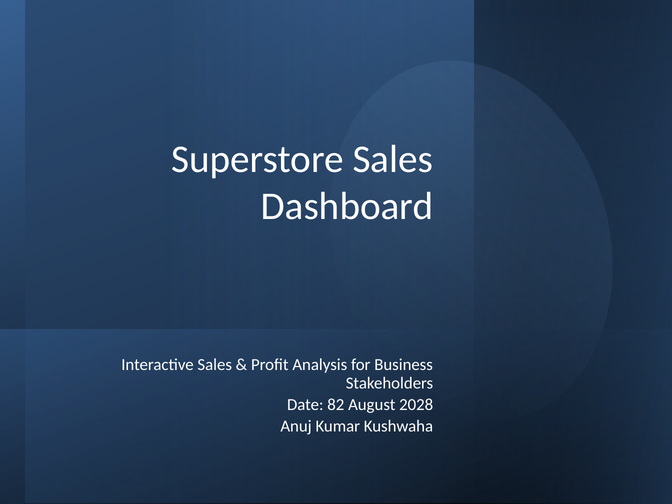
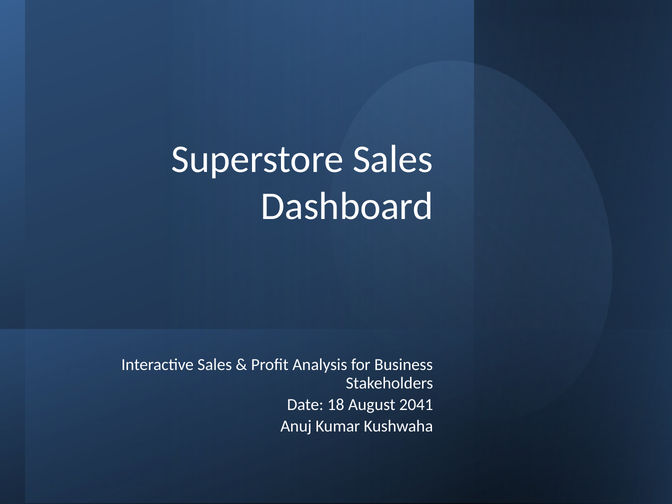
82: 82 -> 18 (336, 405)
2028: 2028 -> 2041 (416, 405)
